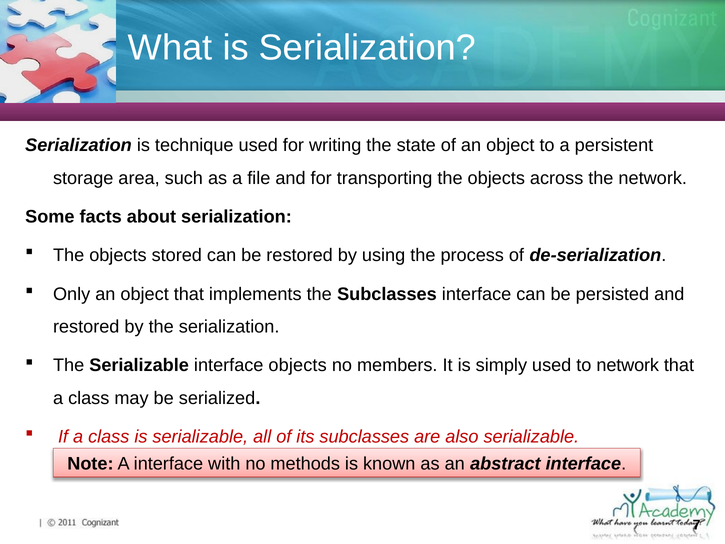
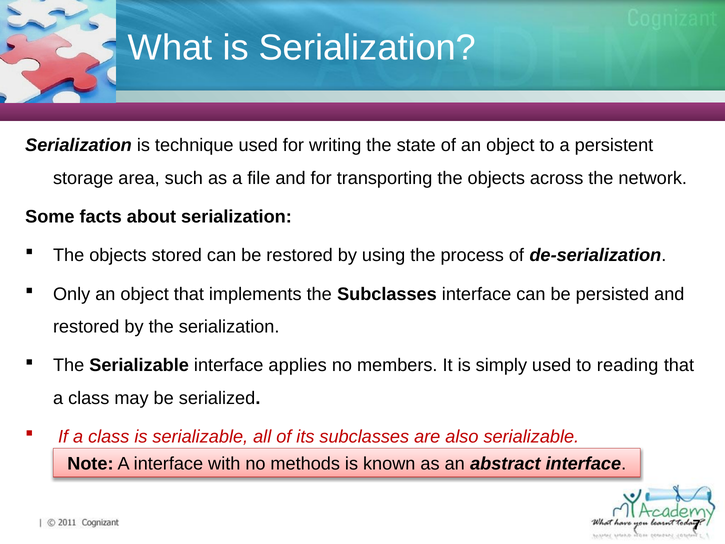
interface objects: objects -> applies (298, 365)
to network: network -> reading (628, 365)
